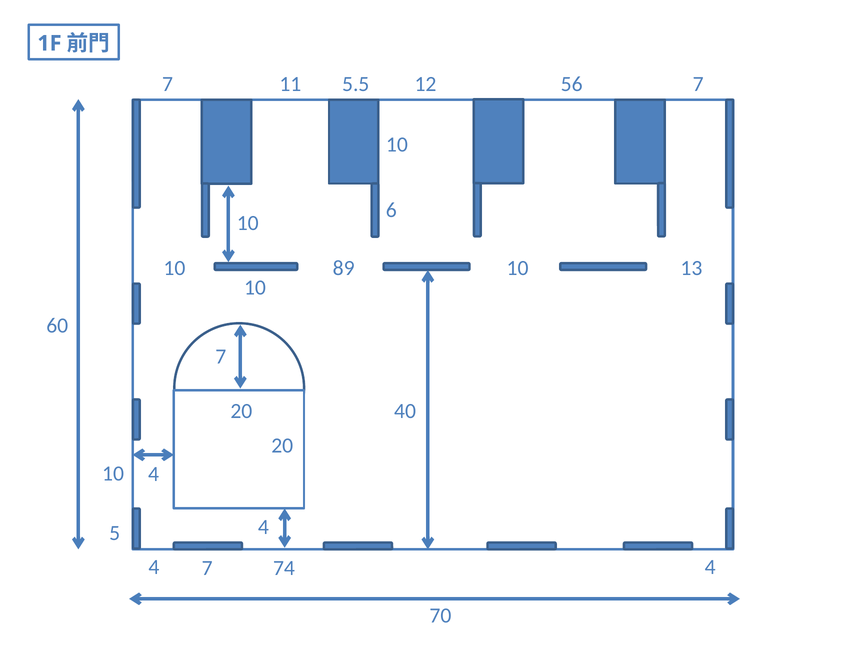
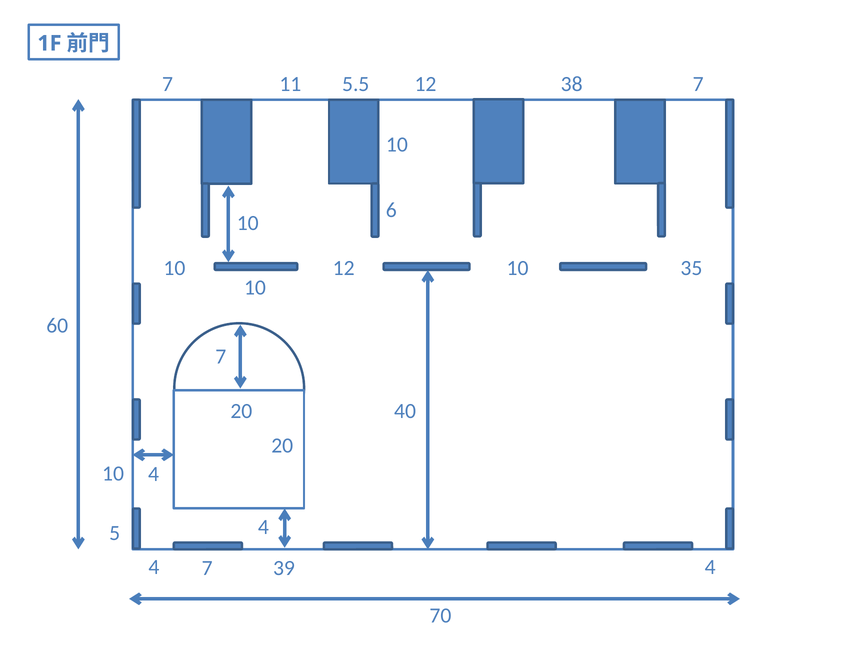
56: 56 -> 38 (572, 84)
10 89: 89 -> 12 (344, 268)
13: 13 -> 35 (691, 268)
74: 74 -> 39 (284, 569)
